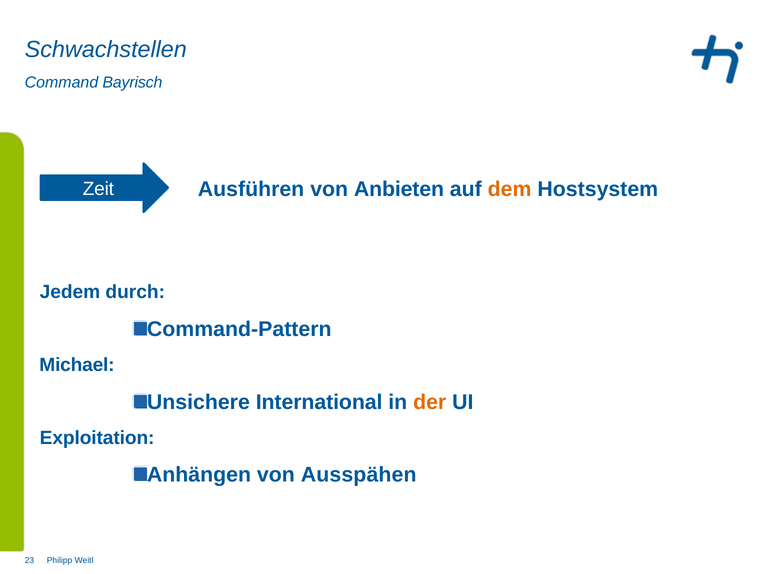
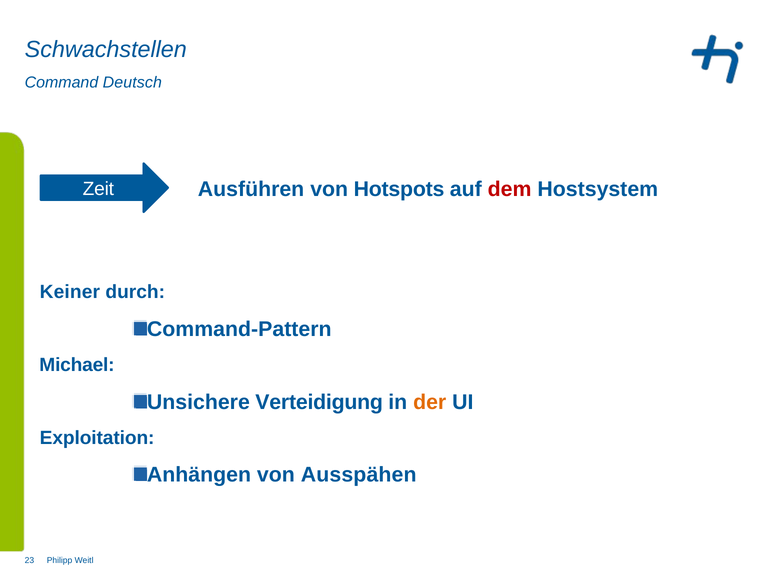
Bayrisch: Bayrisch -> Deutsch (132, 83)
Anbieten: Anbieten -> Hotspots (399, 189)
dem colour: orange -> red (510, 189)
Jedem: Jedem -> Keiner (70, 292)
International: International -> Verteidigung (319, 402)
